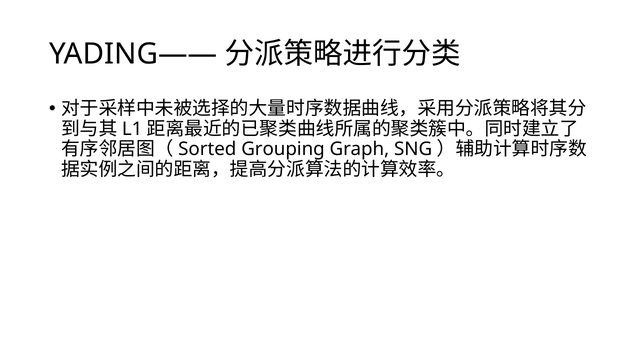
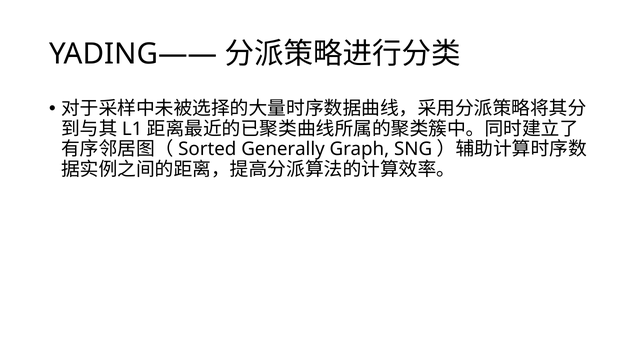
Grouping: Grouping -> Generally (283, 149)
